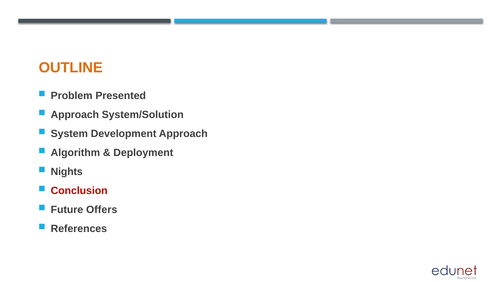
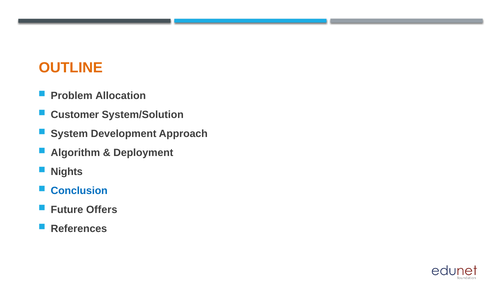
Presented: Presented -> Allocation (121, 96)
Approach: Approach -> Customer (75, 115)
Conclusion colour: red -> blue (79, 191)
